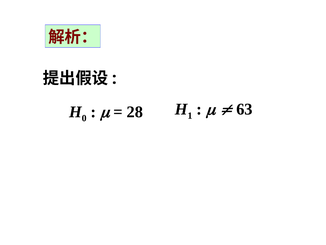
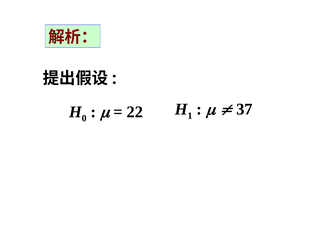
63: 63 -> 37 (244, 109)
28: 28 -> 22 (135, 112)
